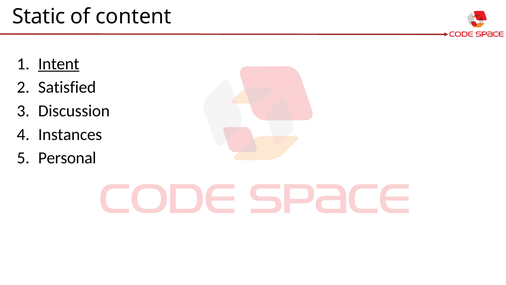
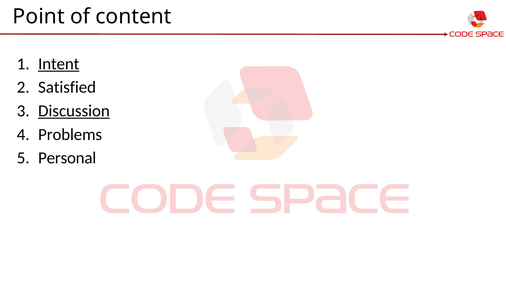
Static: Static -> Point (39, 17)
Discussion underline: none -> present (74, 111)
Instances: Instances -> Problems (70, 134)
